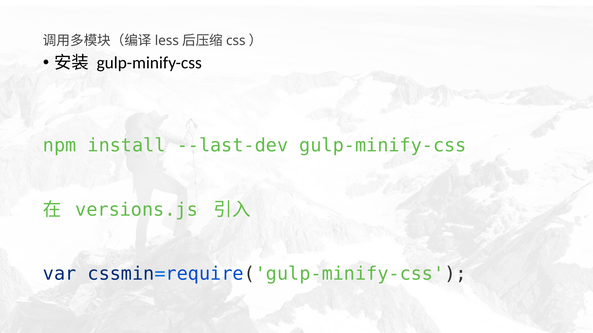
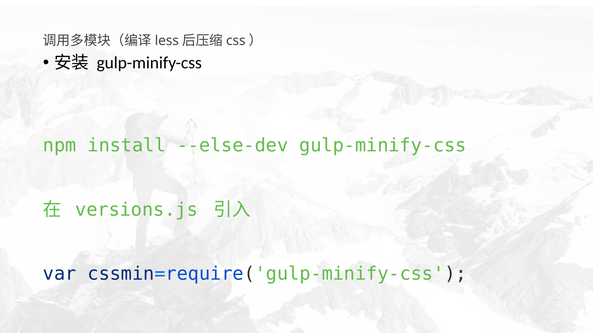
--last-dev: --last-dev -> --else-dev (232, 146)
